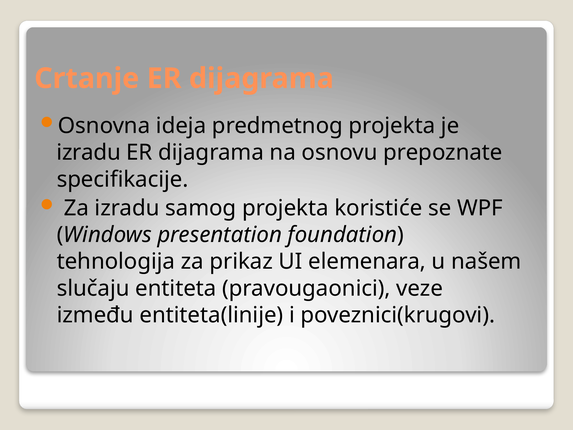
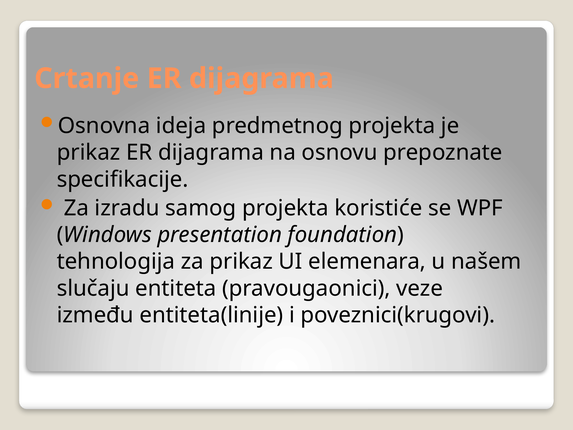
izradu: izradu -> prikaz (89, 152)
